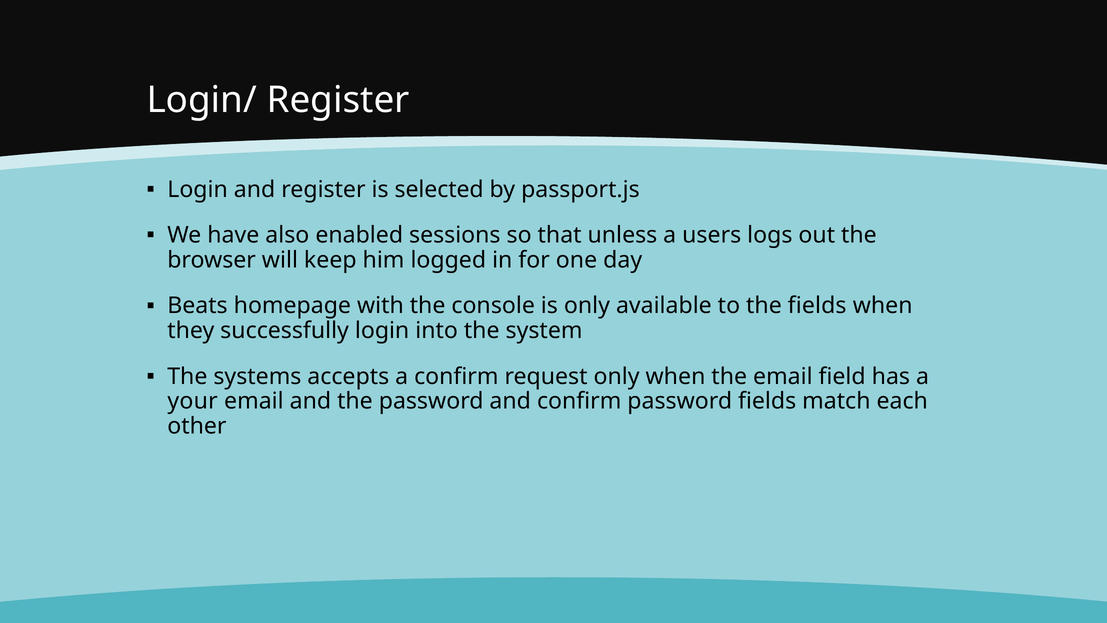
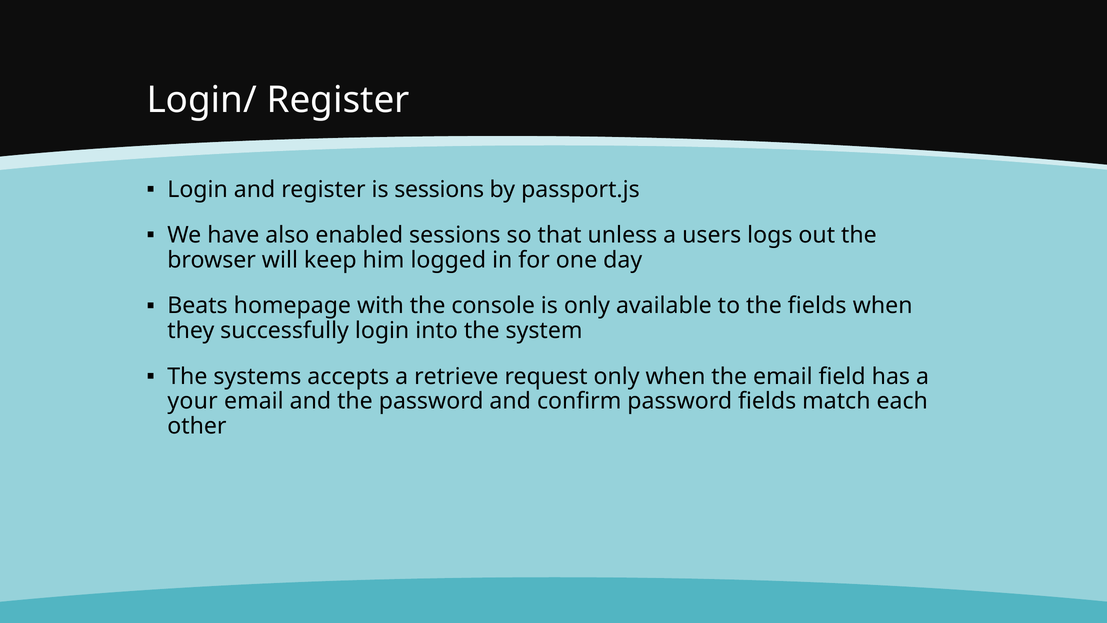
is selected: selected -> sessions (439, 190)
a confirm: confirm -> retrieve (456, 376)
